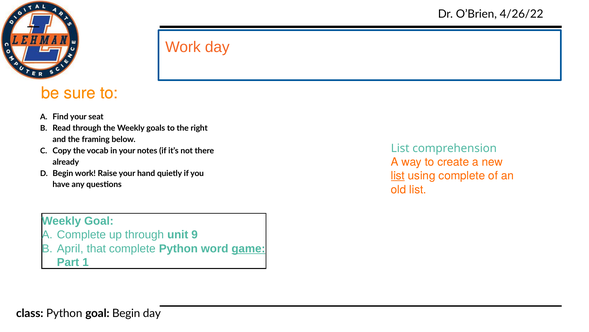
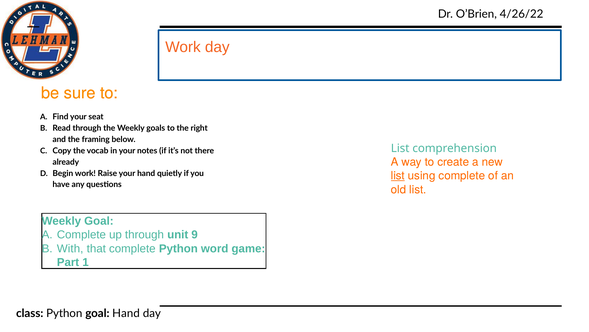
April: April -> With (70, 248)
game underline: present -> none (248, 248)
goal Begin: Begin -> Hand (126, 313)
